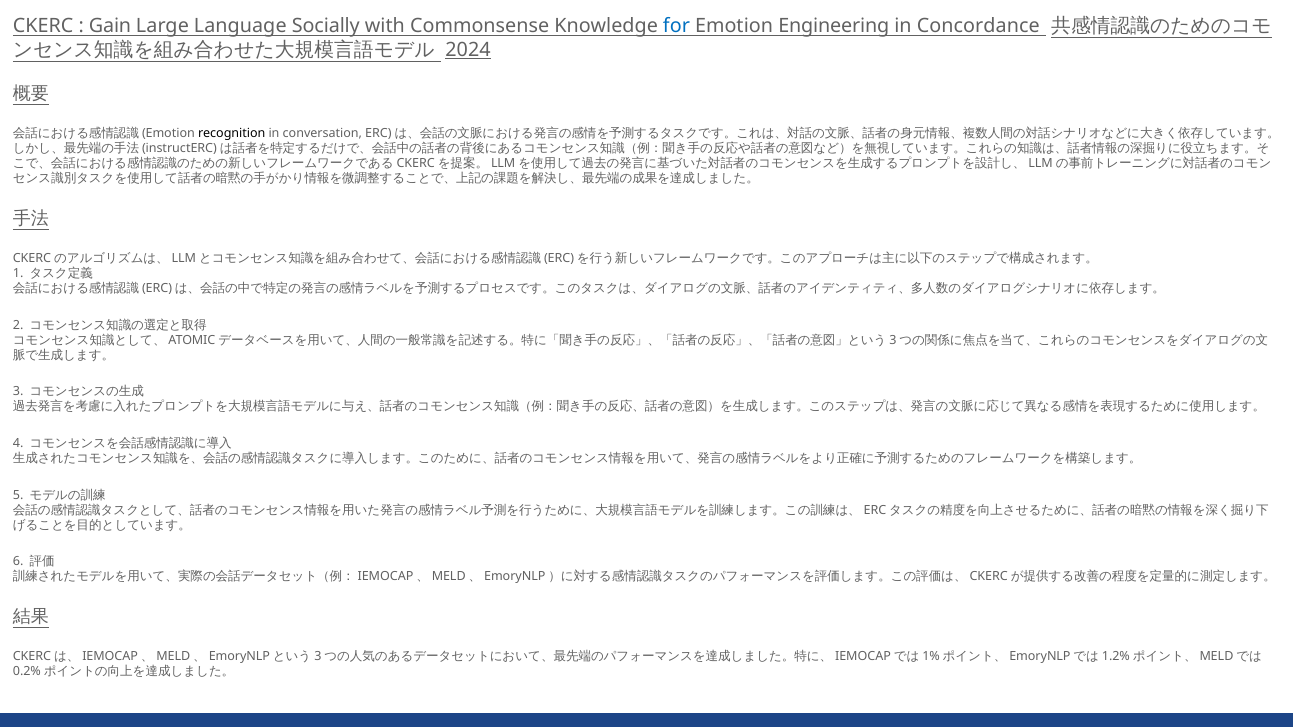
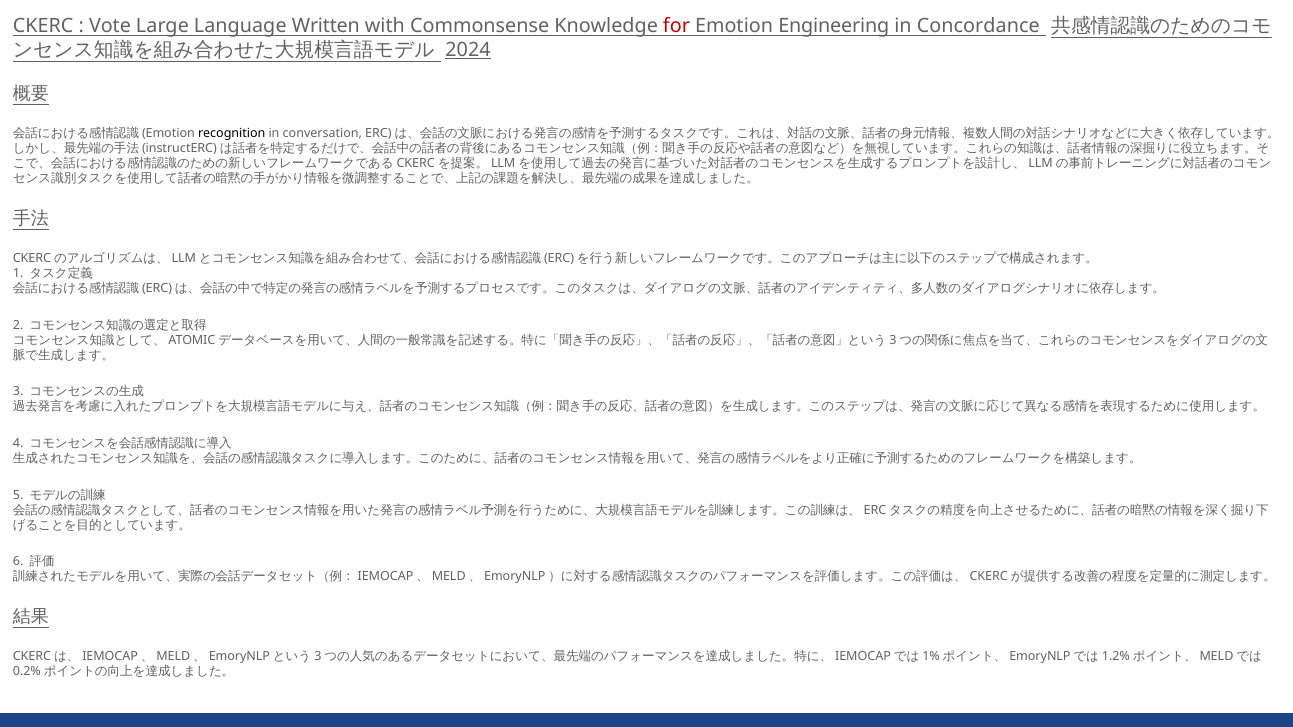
Gain: Gain -> Vote (110, 26)
Socially: Socially -> Written (326, 26)
for colour: blue -> red (676, 26)
